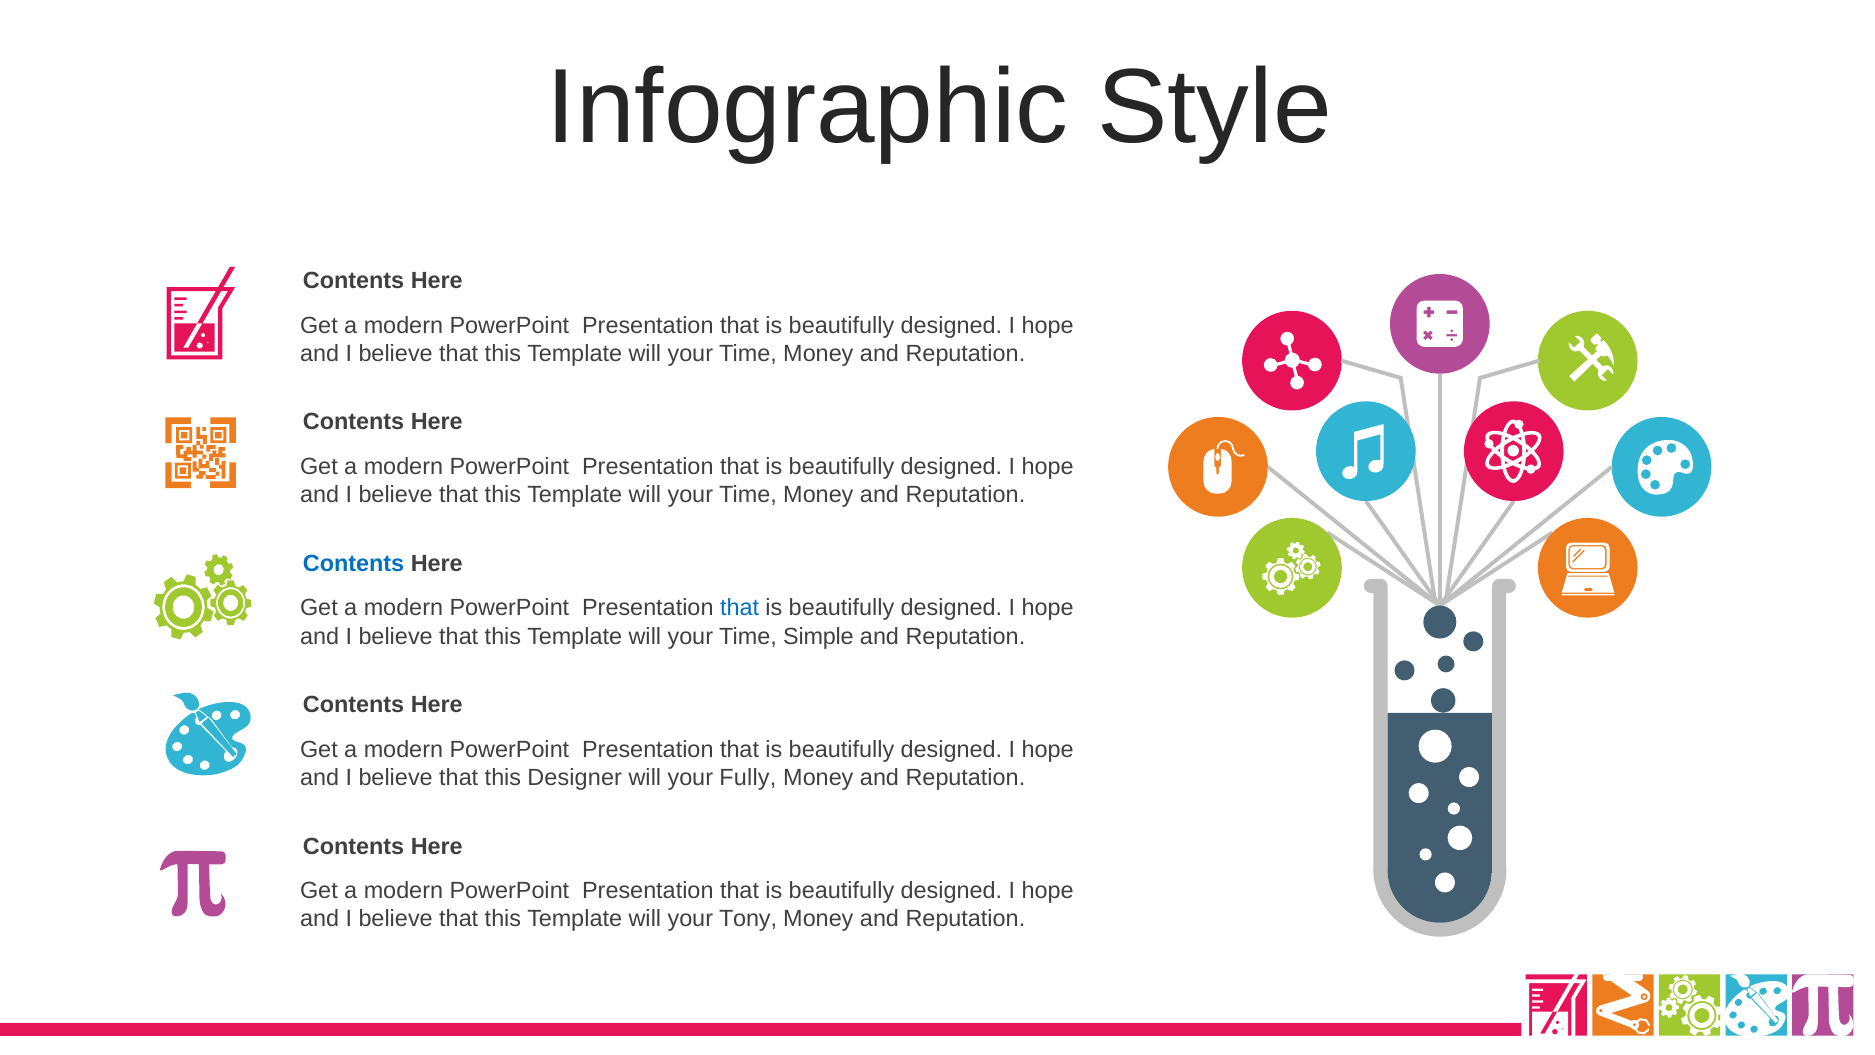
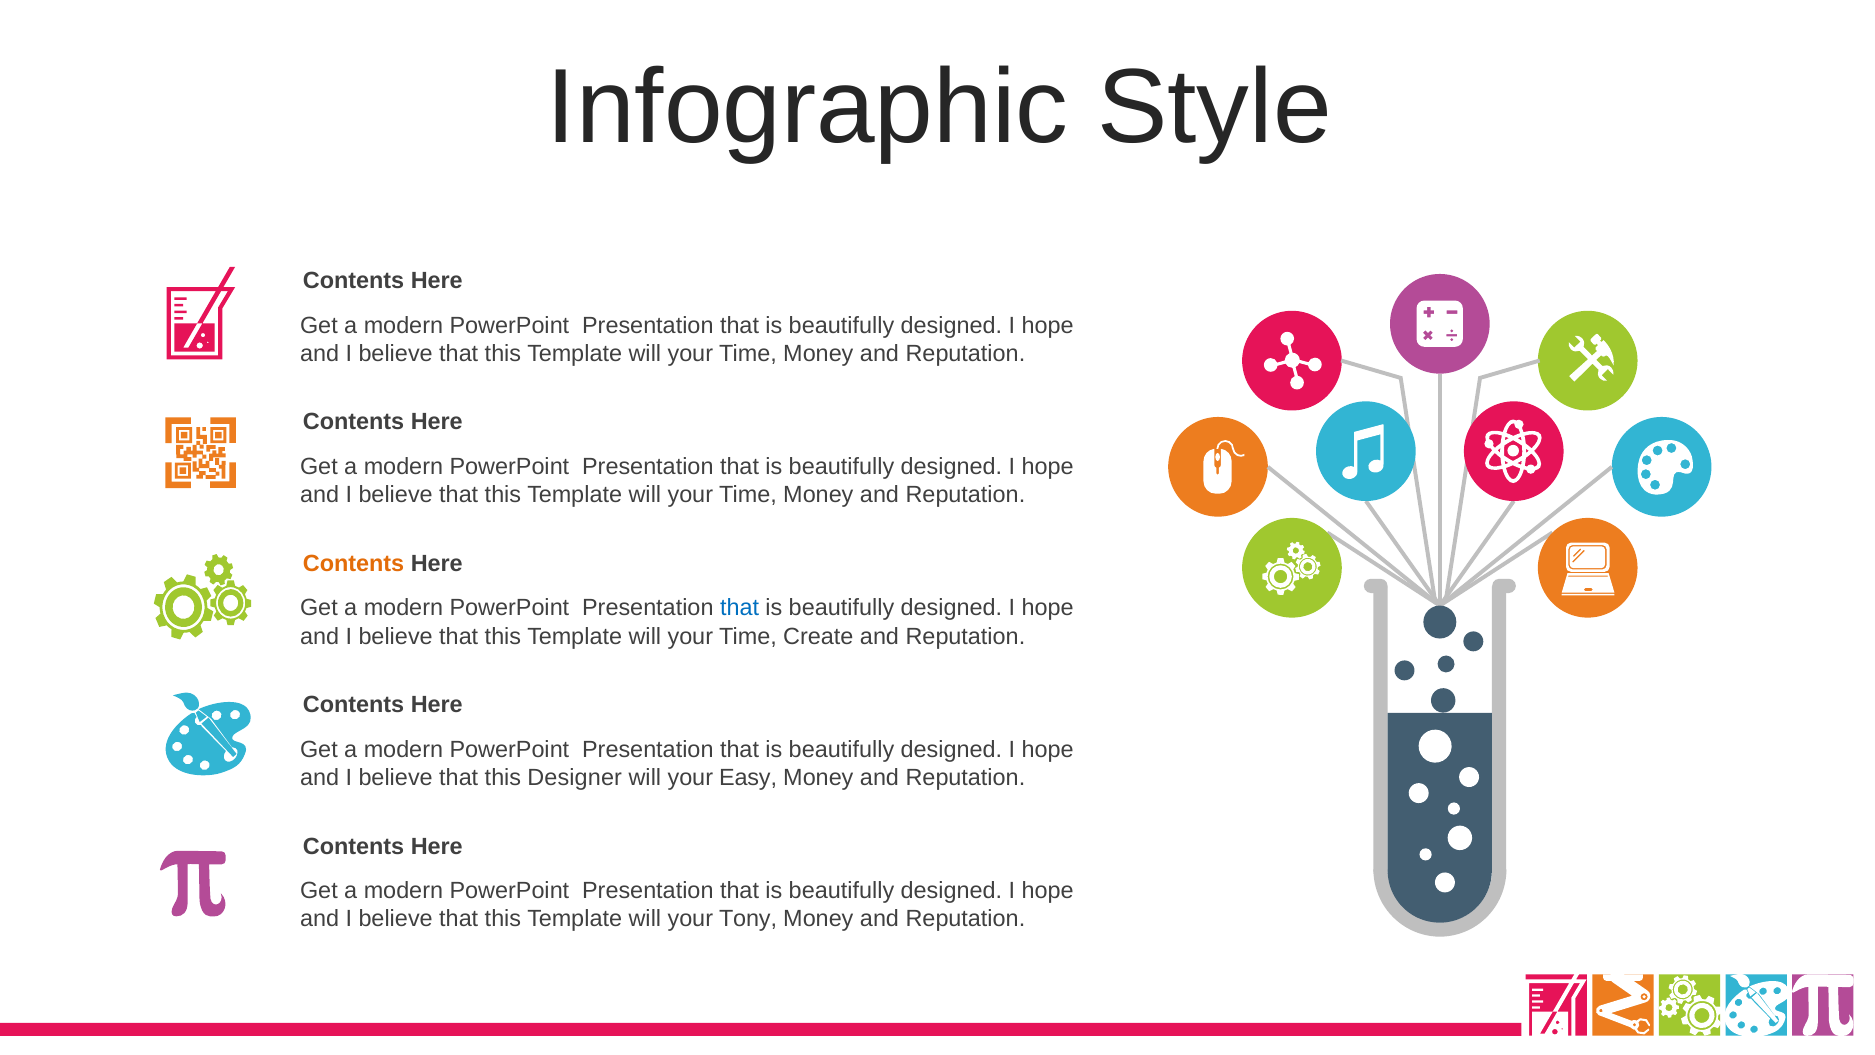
Contents colour: blue -> orange (354, 563)
Simple: Simple -> Create (818, 636)
Fully: Fully -> Easy (748, 777)
